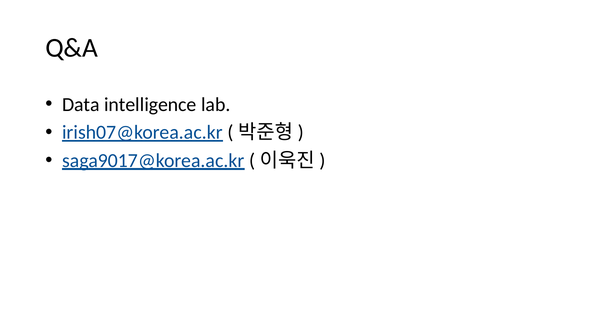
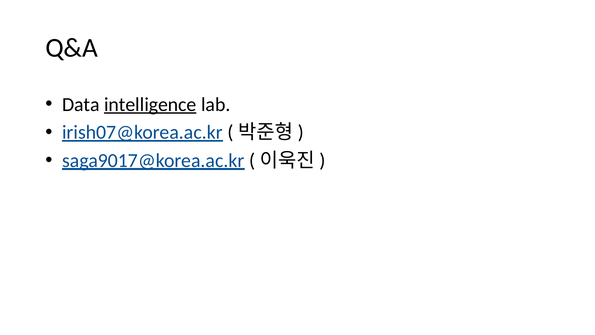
intelligence underline: none -> present (150, 104)
